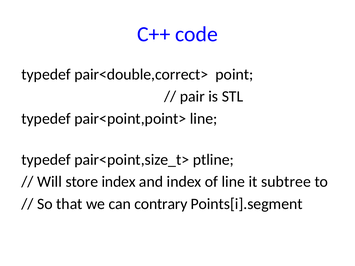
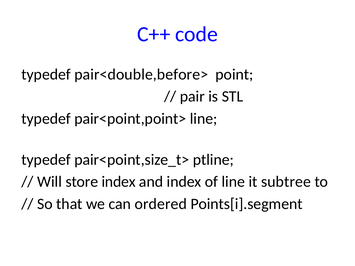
pair<double,correct>: pair<double,correct> -> pair<double,before> (141, 74)
contrary: contrary -> ordered (161, 204)
